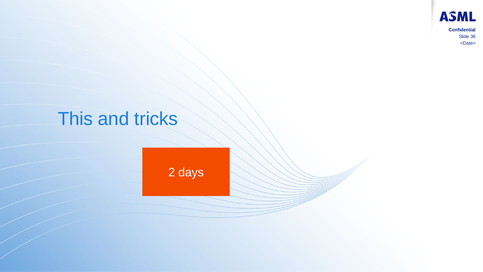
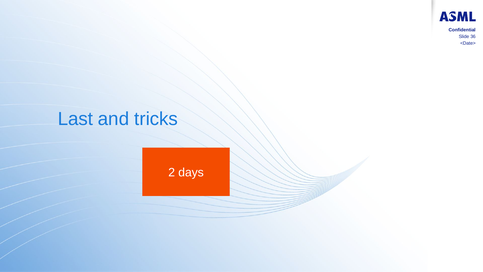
This: This -> Last (75, 119)
